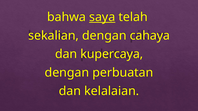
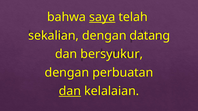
cahaya: cahaya -> datang (150, 36)
kupercaya: kupercaya -> bersyukur (112, 54)
dan underline: none -> present (70, 91)
